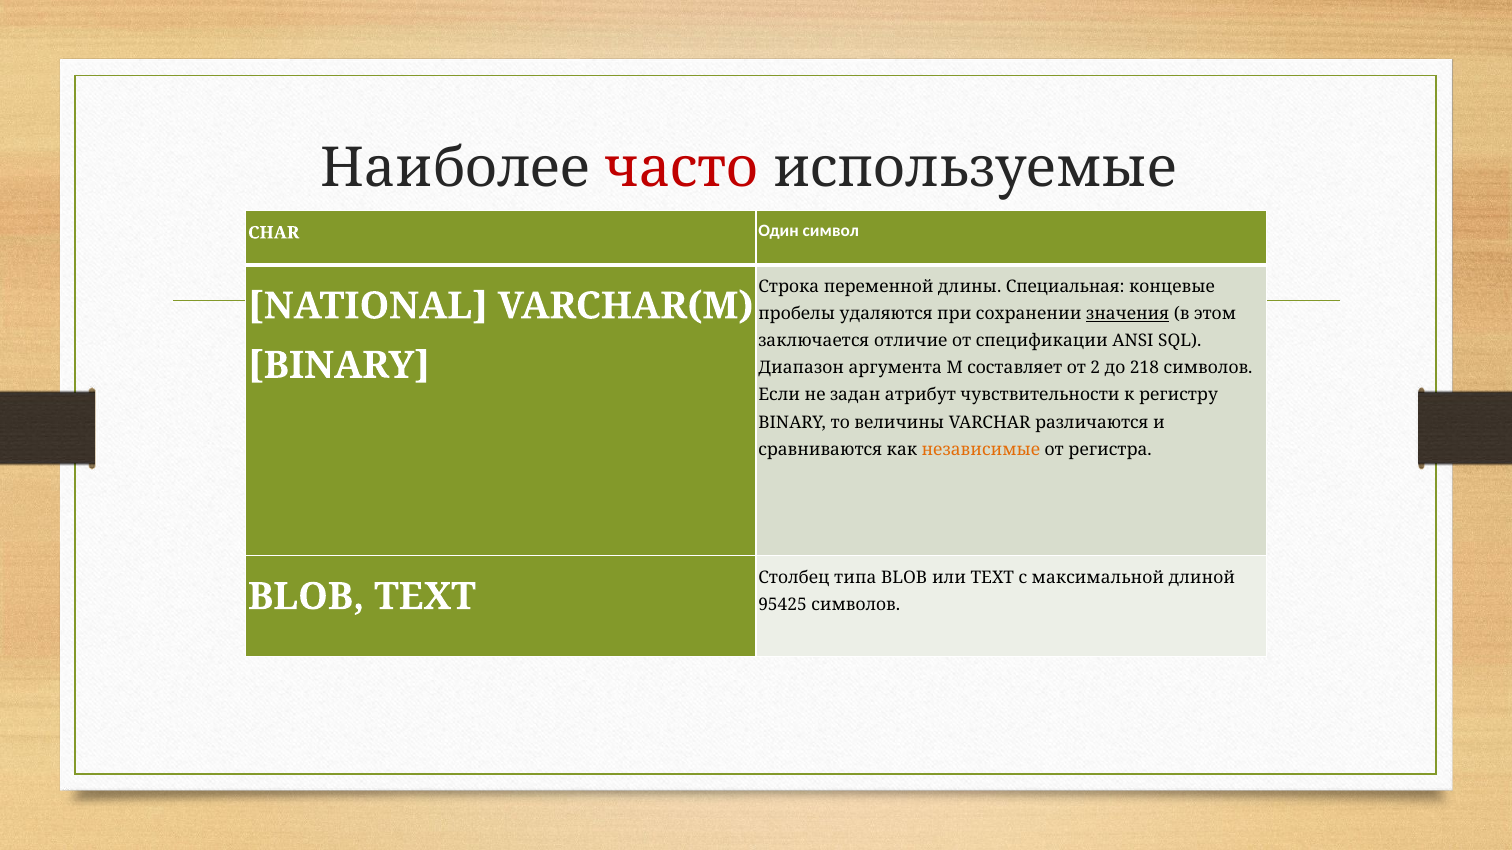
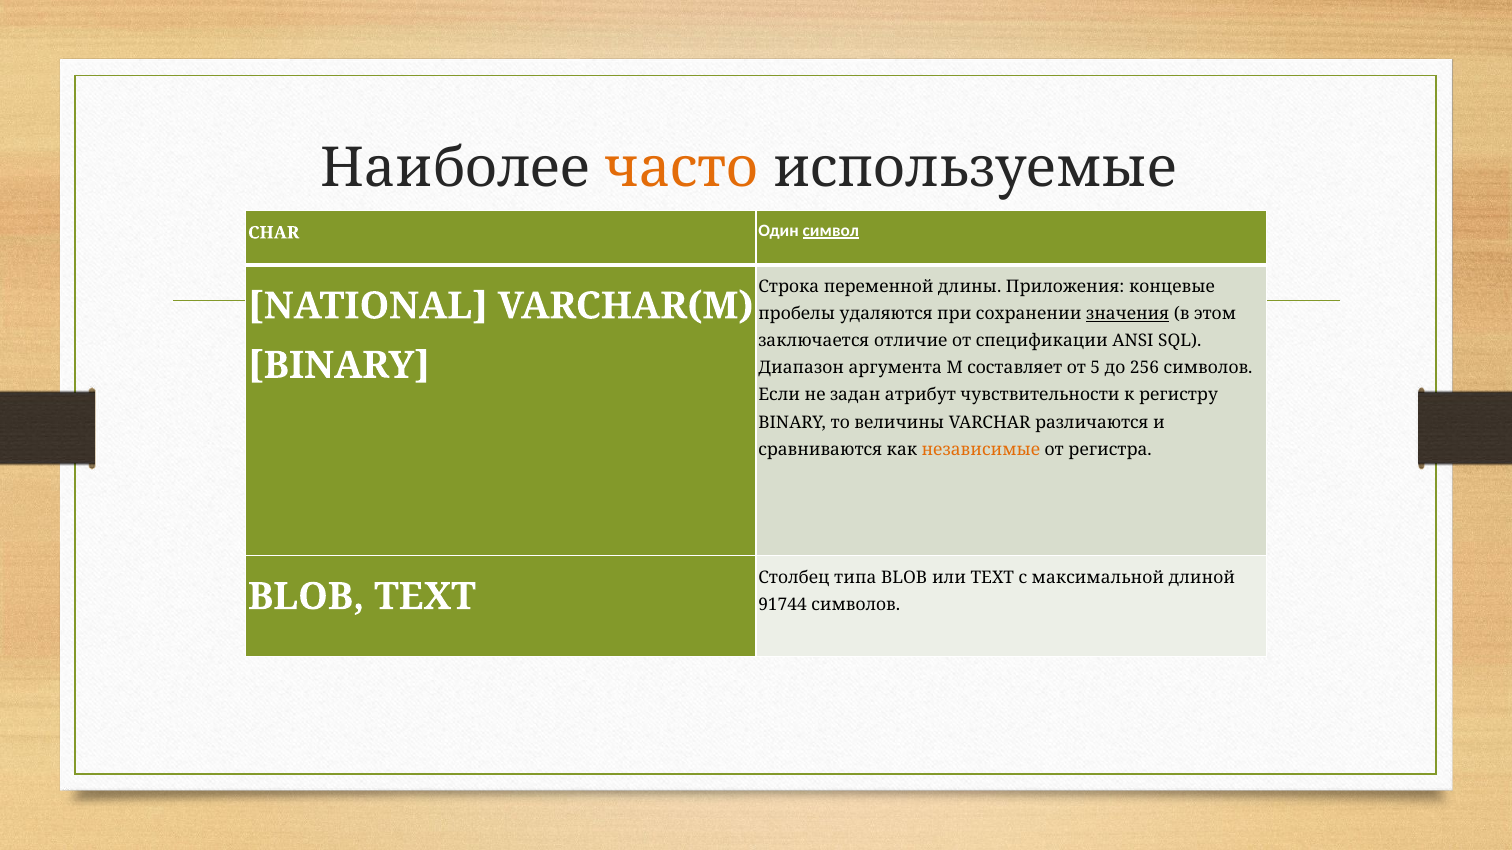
часто colour: red -> orange (682, 168)
символ underline: none -> present (831, 231)
Специальная: Специальная -> Приложения (1065, 287)
2: 2 -> 5 (1095, 368)
218: 218 -> 256 (1145, 368)
95425: 95425 -> 91744 (783, 605)
